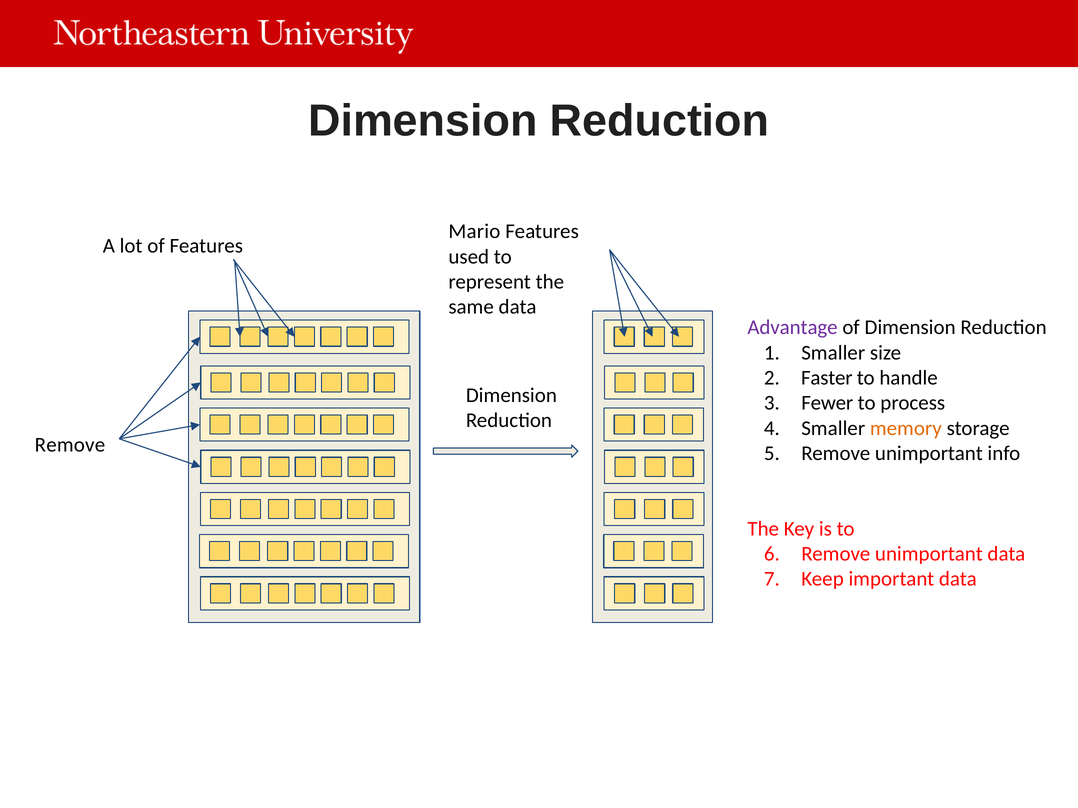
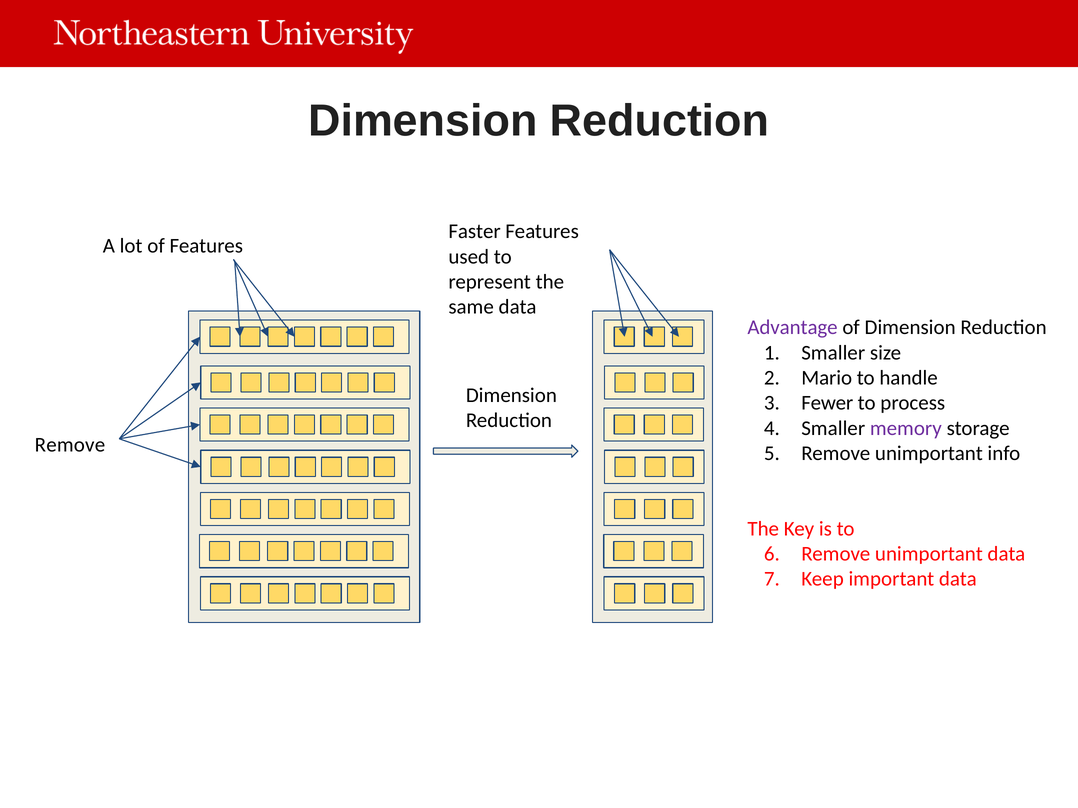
Mario: Mario -> Faster (475, 232)
Faster: Faster -> Mario (827, 378)
memory colour: orange -> purple (906, 428)
